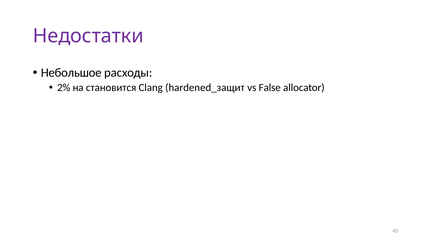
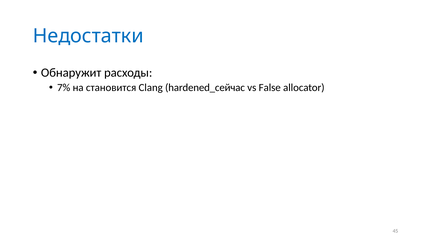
Недостатки colour: purple -> blue (88, 36)
Небольшое: Небольшое -> Обнаружит (71, 73)
2%: 2% -> 7% (64, 88)
hardened_защит: hardened_защит -> hardened_сейчас (205, 88)
